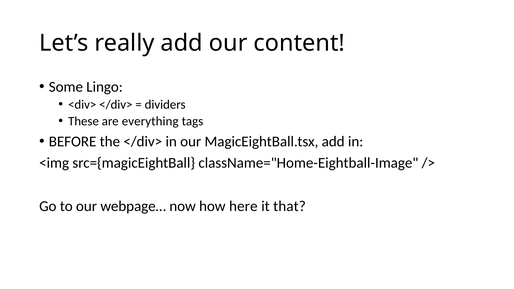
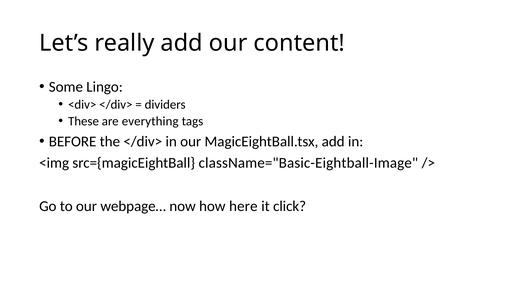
className="Home-Eightball-Image: className="Home-Eightball-Image -> className="Basic-Eightball-Image (308, 163)
that: that -> click (290, 206)
